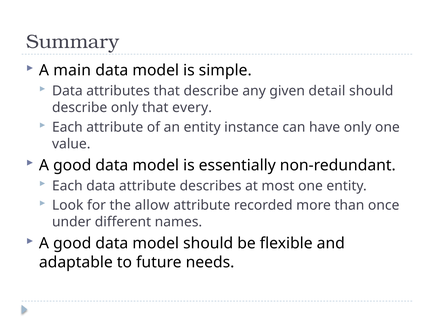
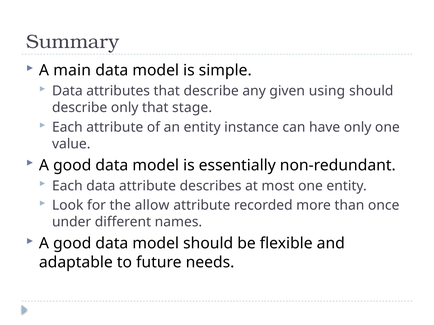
detail: detail -> using (327, 91)
every: every -> stage (192, 108)
